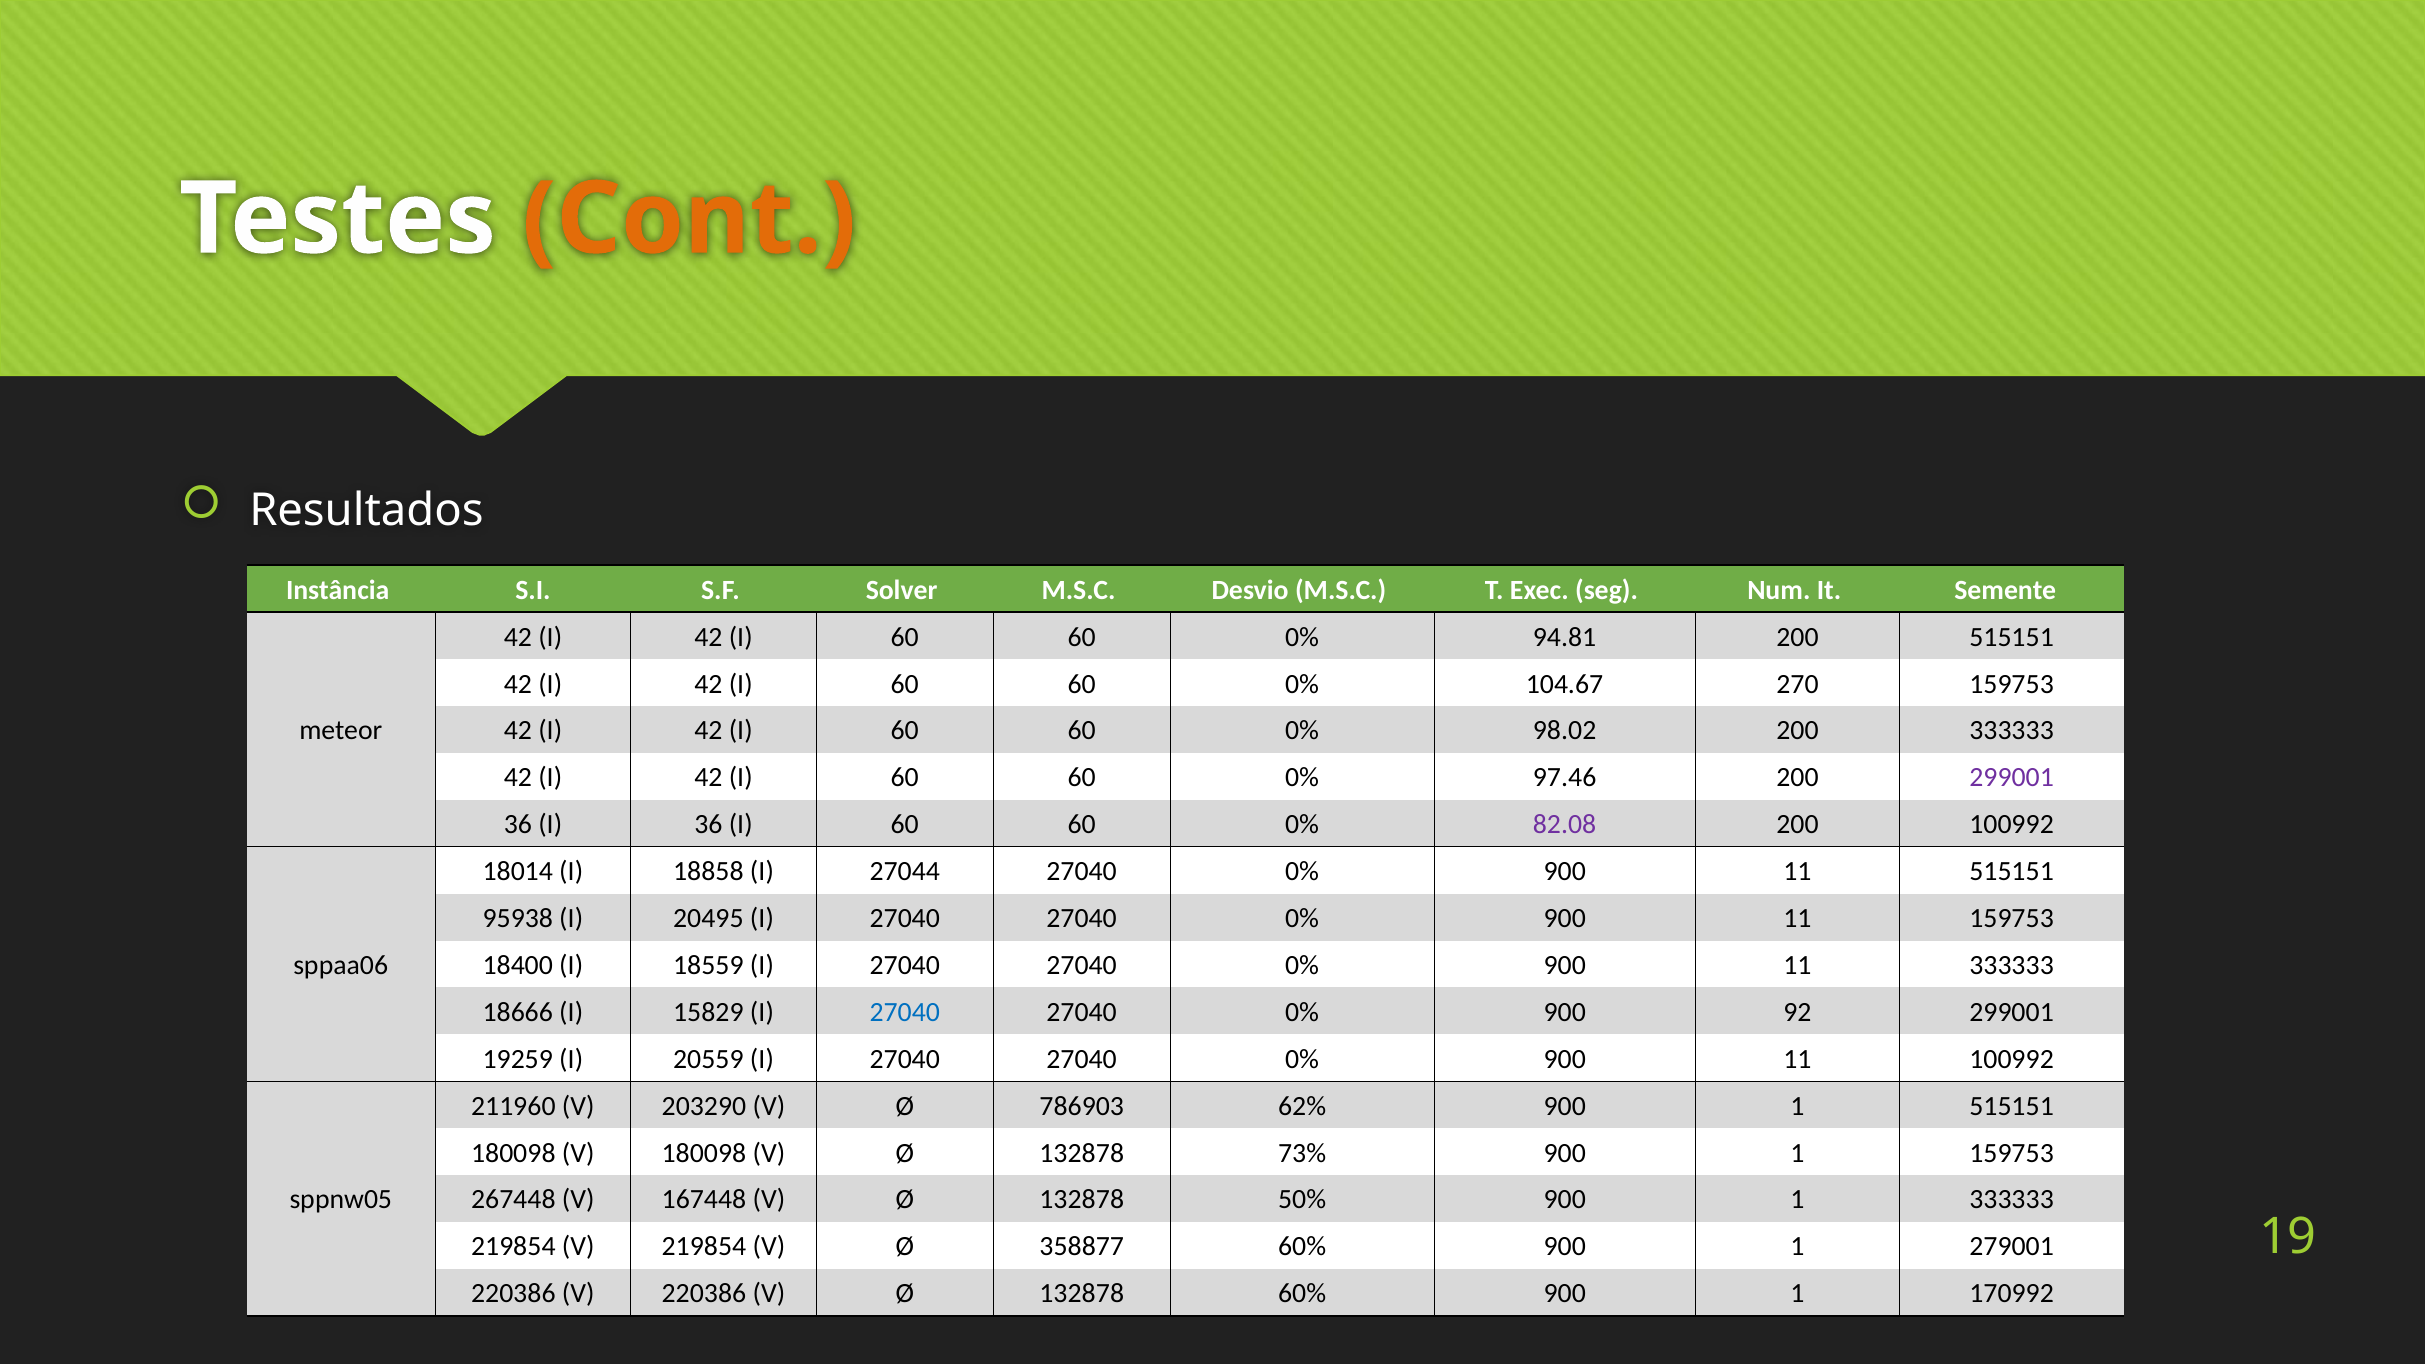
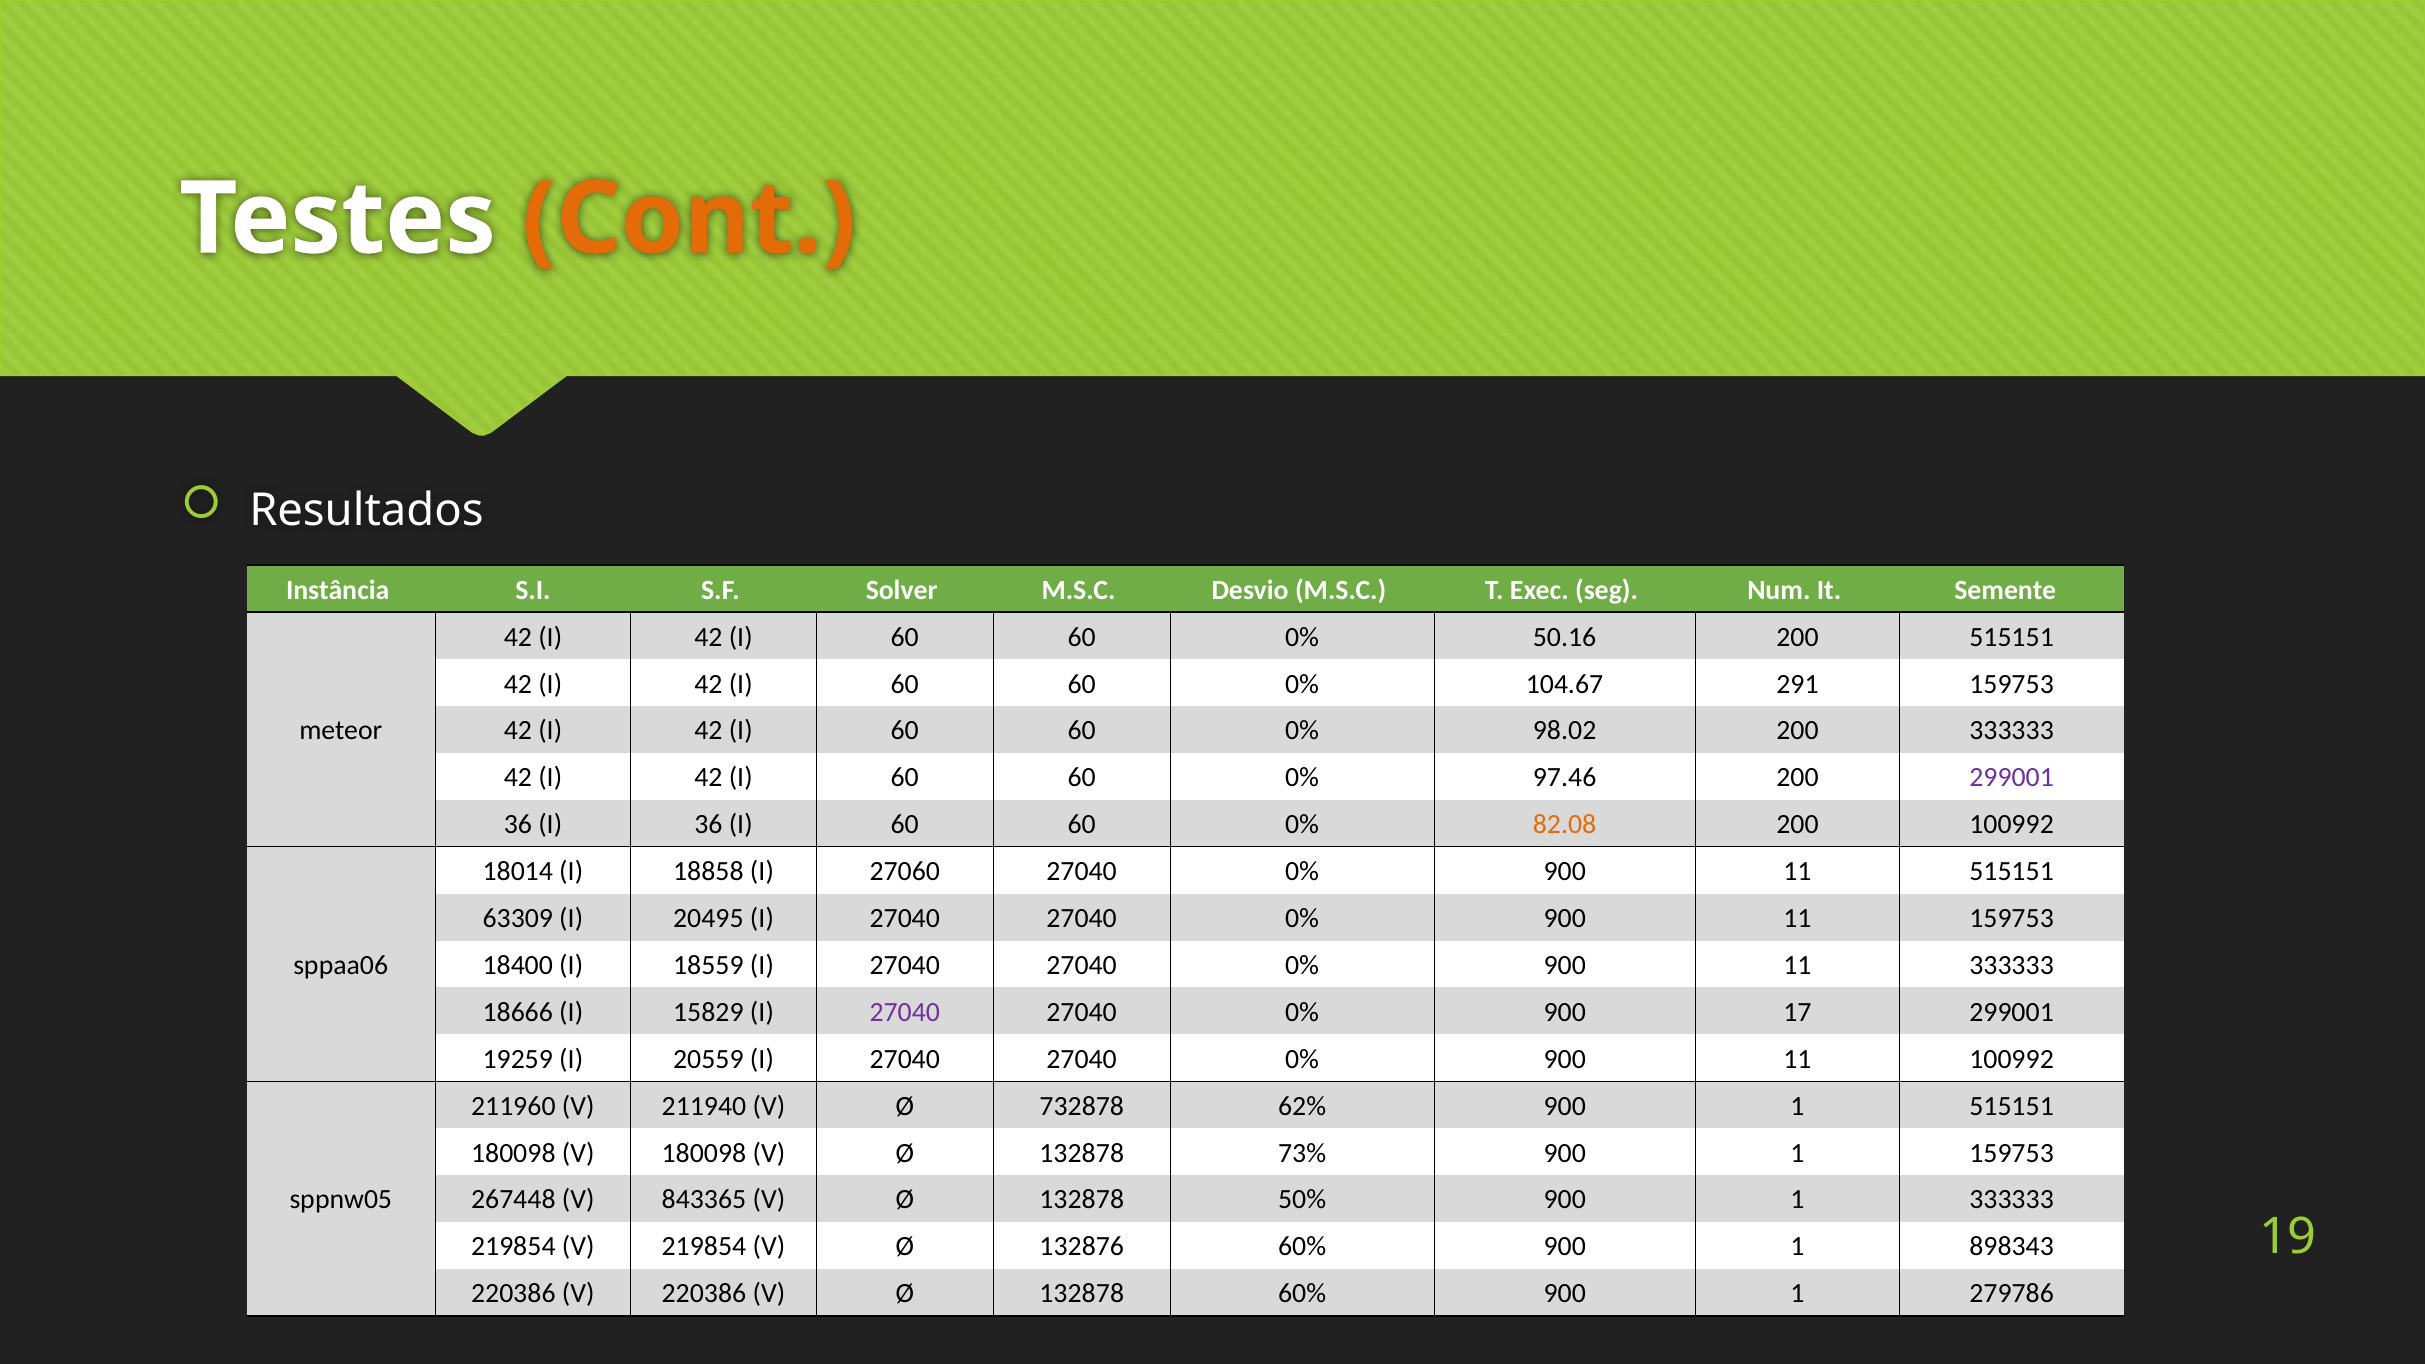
94.81: 94.81 -> 50.16 (1565, 637)
270: 270 -> 291 (1797, 684)
82.08 colour: purple -> orange (1565, 825)
27044: 27044 -> 27060 (905, 872)
95938: 95938 -> 63309 (518, 918)
27040 colour: blue -> purple (905, 1012)
92: 92 -> 17 (1797, 1012)
203290: 203290 -> 211940 (704, 1106)
786903: 786903 -> 732878 (1082, 1106)
167448: 167448 -> 843365 (704, 1200)
358877: 358877 -> 132876 (1082, 1247)
279001: 279001 -> 898343 (2012, 1247)
170992: 170992 -> 279786 (2012, 1294)
